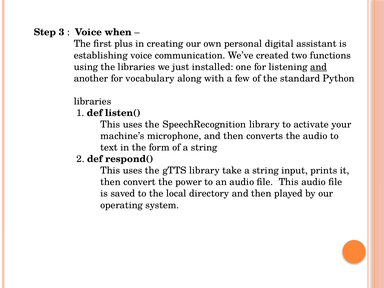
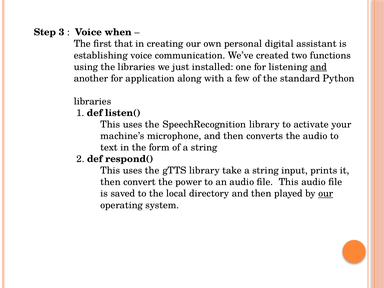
plus: plus -> that (124, 44)
vocabulary: vocabulary -> application (150, 78)
our underline: none -> present (326, 194)
